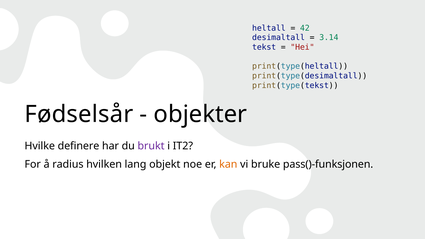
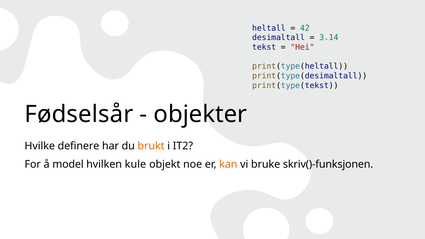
brukt colour: purple -> orange (151, 146)
radius: radius -> model (68, 164)
lang: lang -> kule (135, 164)
pass()-funksjonen: pass()-funksjonen -> skriv()-funksjonen (328, 164)
